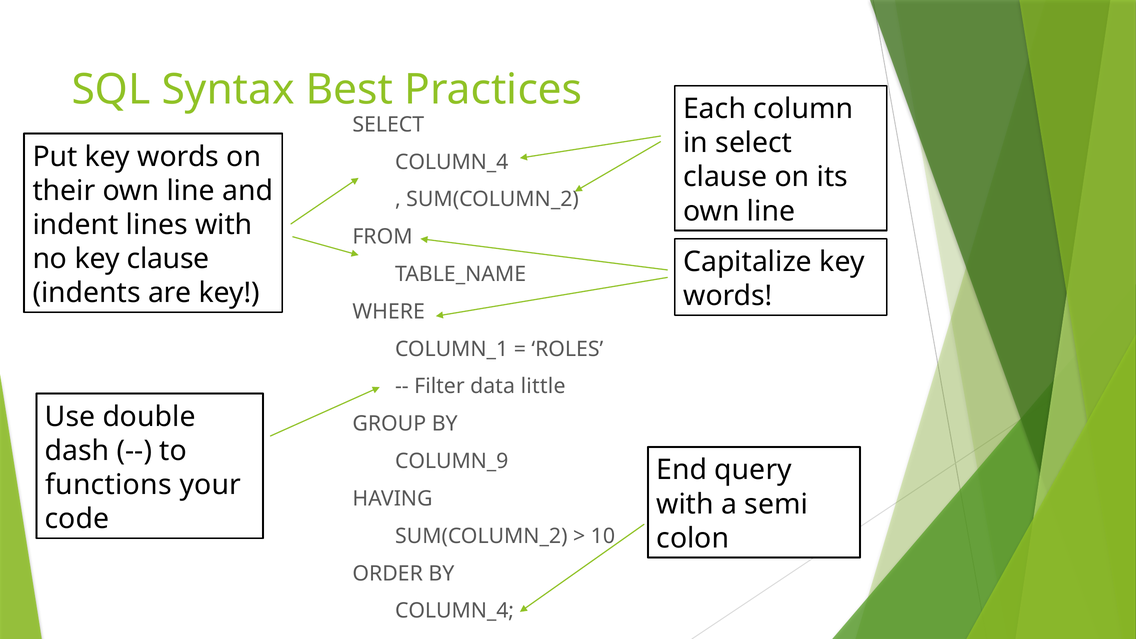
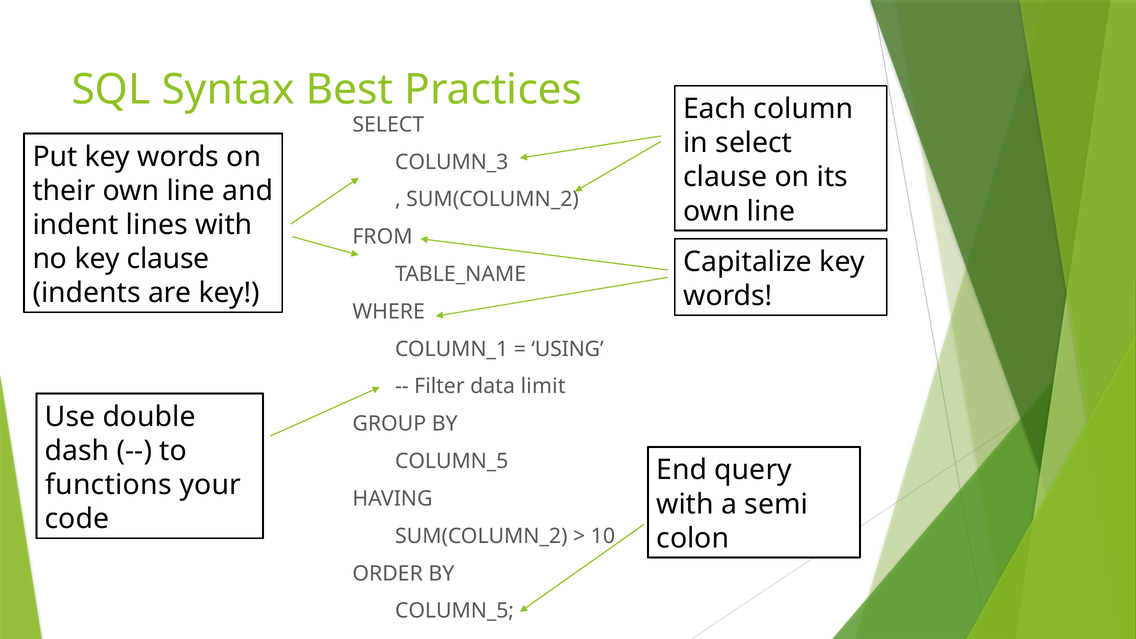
COLUMN_4: COLUMN_4 -> COLUMN_3 (452, 162)
ROLES: ROLES -> USING (567, 349)
little: little -> limit (543, 386)
COLUMN_9: COLUMN_9 -> COLUMN_5 (452, 461)
COLUMN_4: COLUMN_4 -> COLUMN_5 (455, 611)
